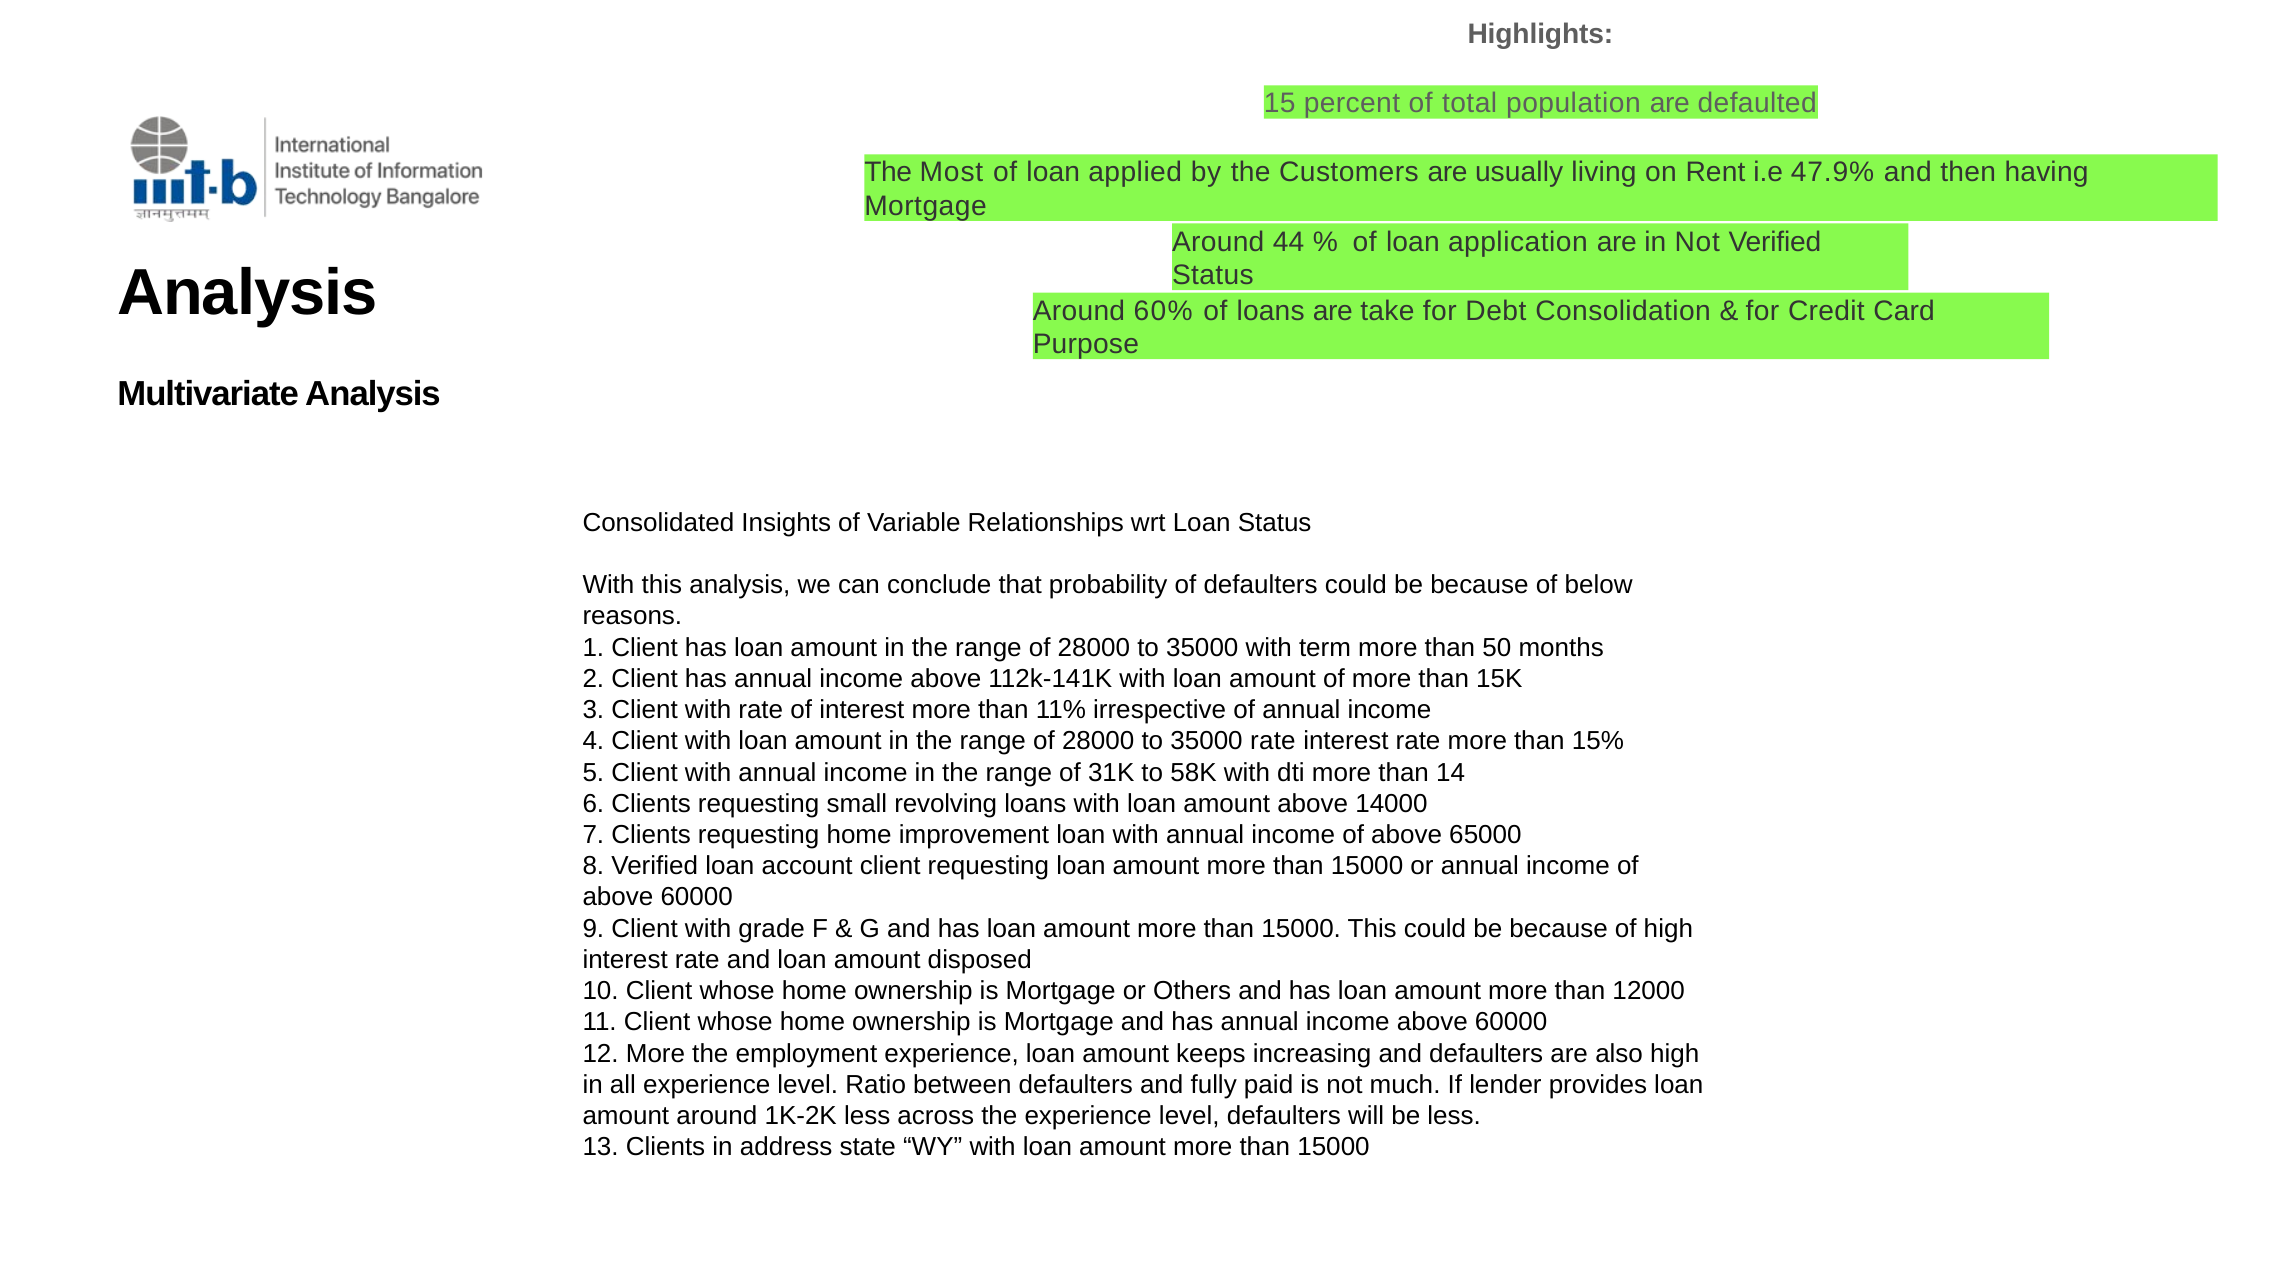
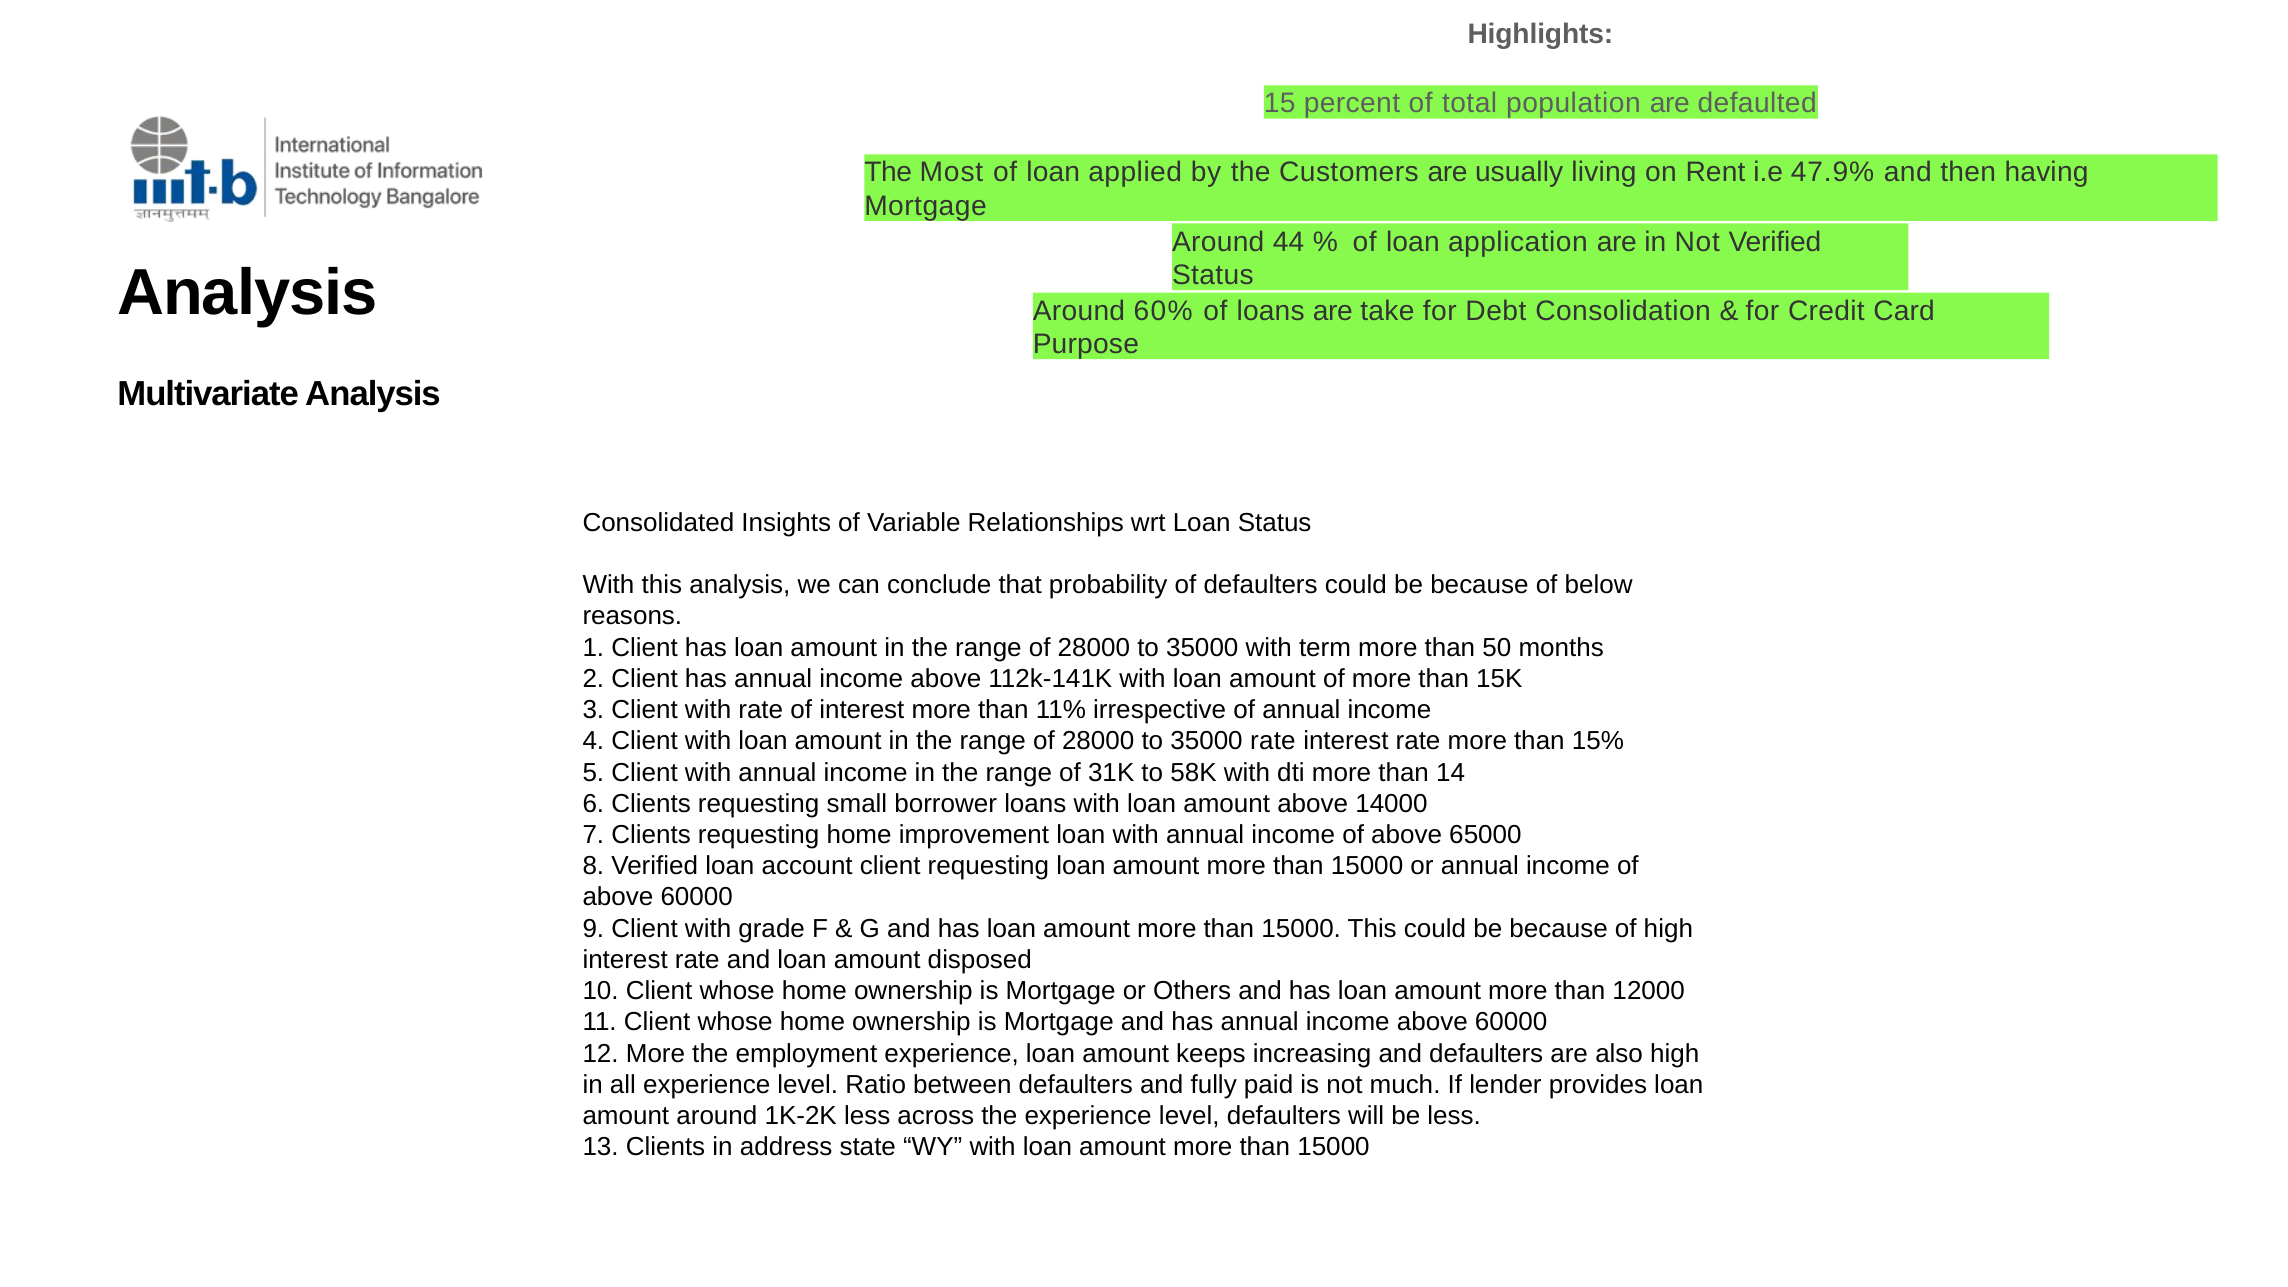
revolving: revolving -> borrower (946, 804)
